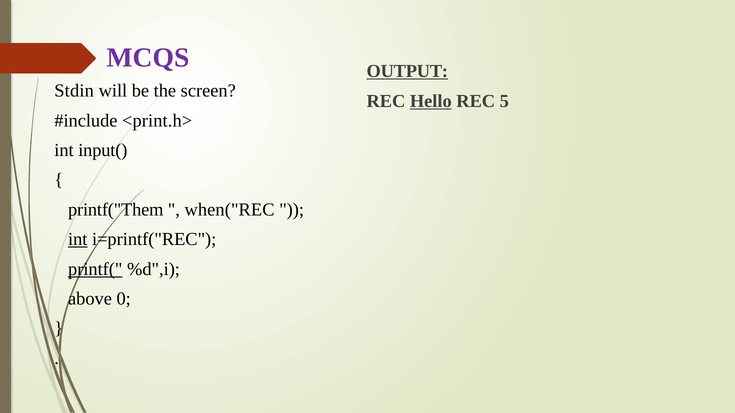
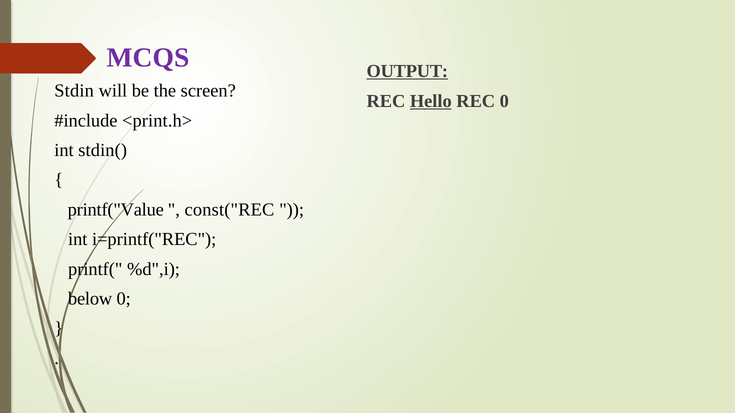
REC 5: 5 -> 0 (504, 101)
input(: input( -> stdin( (103, 150)
printf("Them: printf("Them -> printf("Value (116, 210)
when("REC: when("REC -> const("REC (229, 210)
int underline: present -> none (78, 240)
printf( underline: present -> none (95, 269)
above: above -> below (90, 299)
